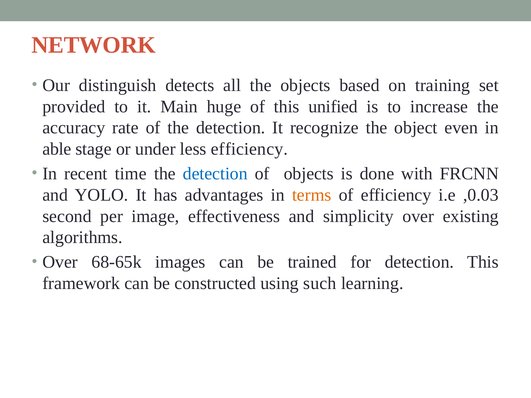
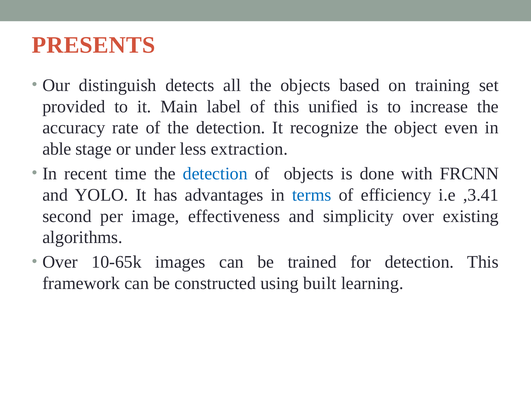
NETWORK: NETWORK -> PRESENTS (93, 45)
huge: huge -> label (224, 107)
less efficiency: efficiency -> extraction (249, 149)
terms colour: orange -> blue (312, 195)
,0.03: ,0.03 -> ,3.41 (481, 195)
68-65k: 68-65k -> 10-65k (117, 262)
such: such -> built (320, 284)
